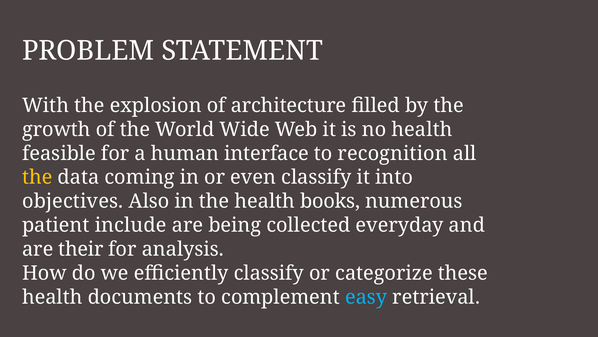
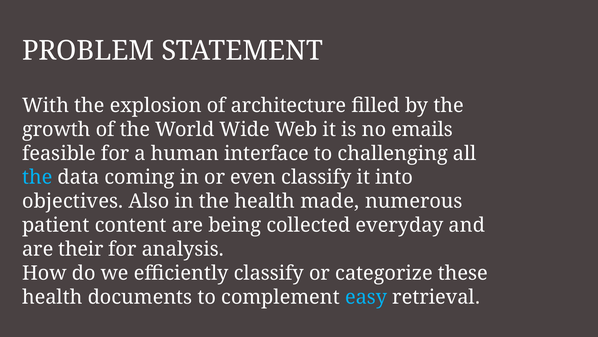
no health: health -> emails (422, 129)
recognition: recognition -> challenging (393, 153)
the colour: yellow -> light blue (37, 177)
books: books -> made (330, 201)
include: include -> content (131, 225)
